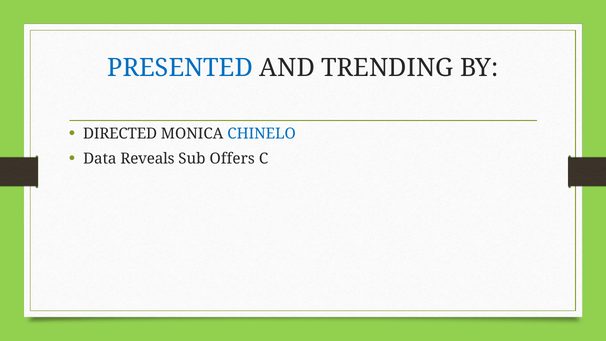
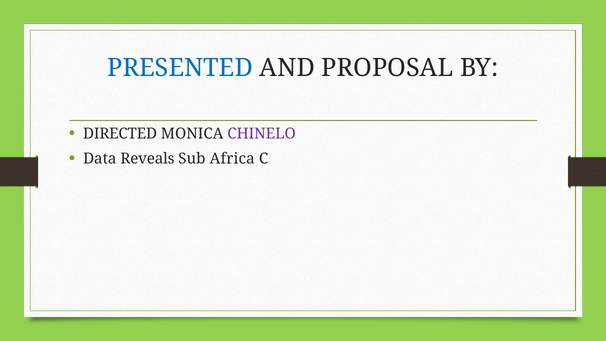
TRENDING: TRENDING -> PROPOSAL (387, 68)
CHINELO colour: blue -> purple (262, 134)
Offers: Offers -> Africa (232, 159)
